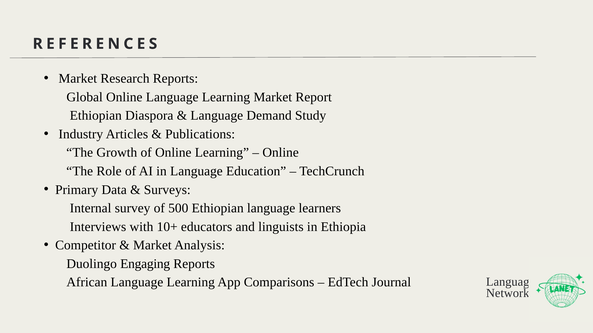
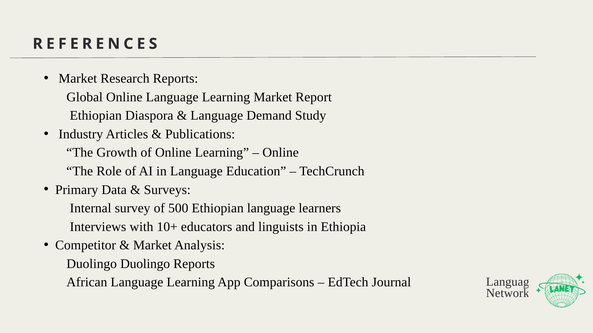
Duolingo Engaging: Engaging -> Duolingo (145, 264)
